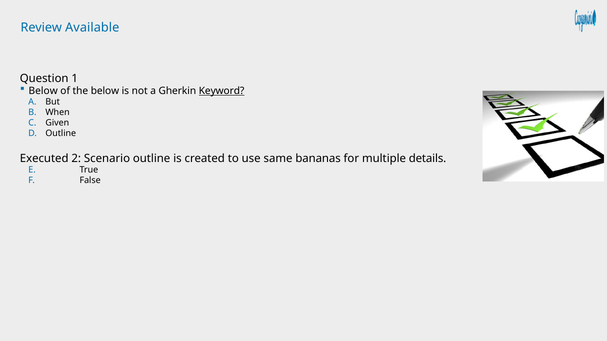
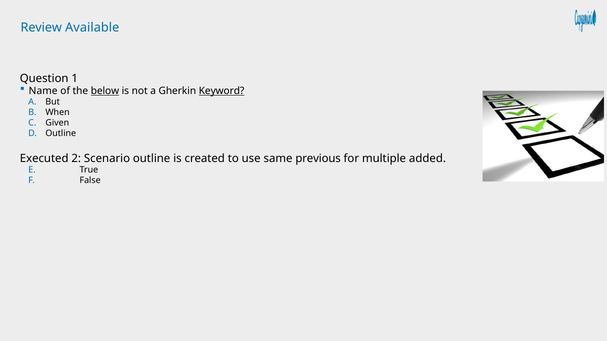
Below: Below -> Name (43, 91)
below underline: none -> present (105, 91)
bananas: bananas -> previous (318, 158)
details: details -> added (427, 158)
